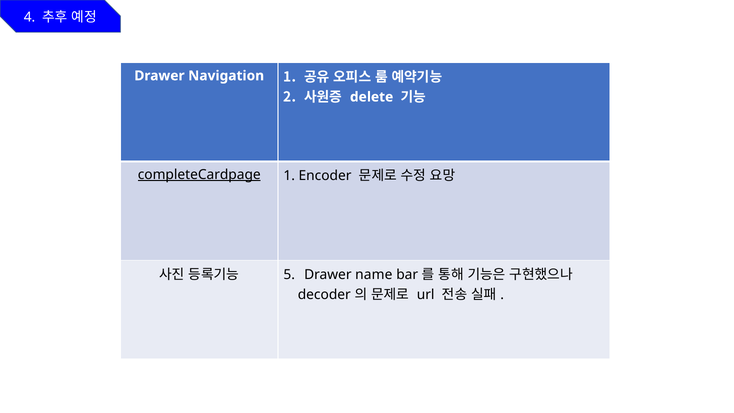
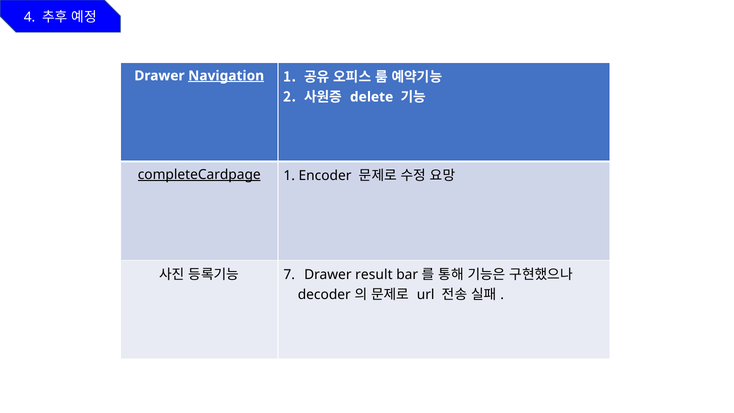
Navigation underline: none -> present (226, 76)
5: 5 -> 7 (289, 274)
name: name -> result (374, 274)
